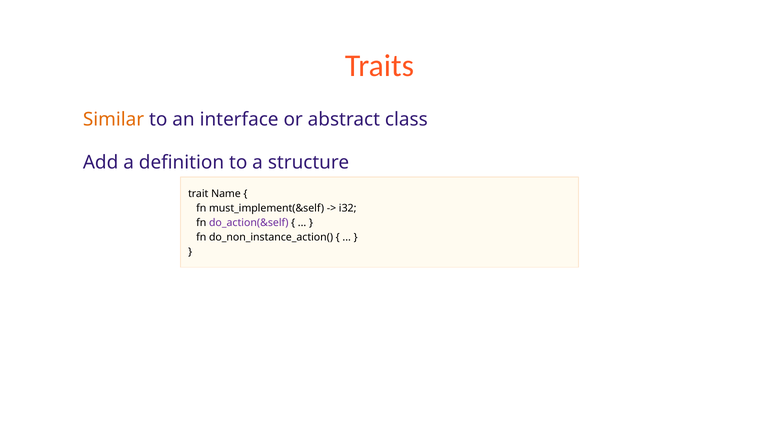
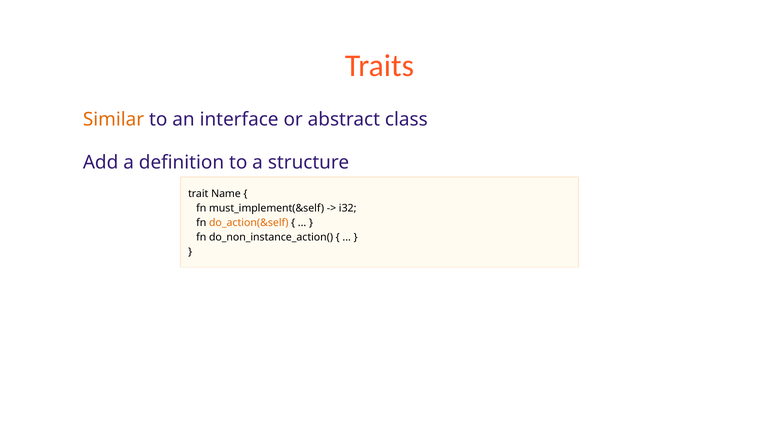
do_action(&self colour: purple -> orange (249, 223)
